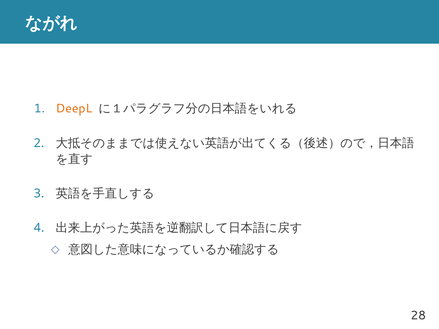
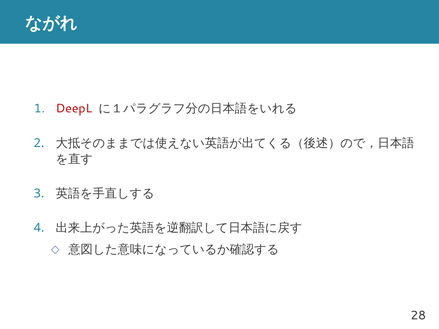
DeepL colour: orange -> red (74, 109)
